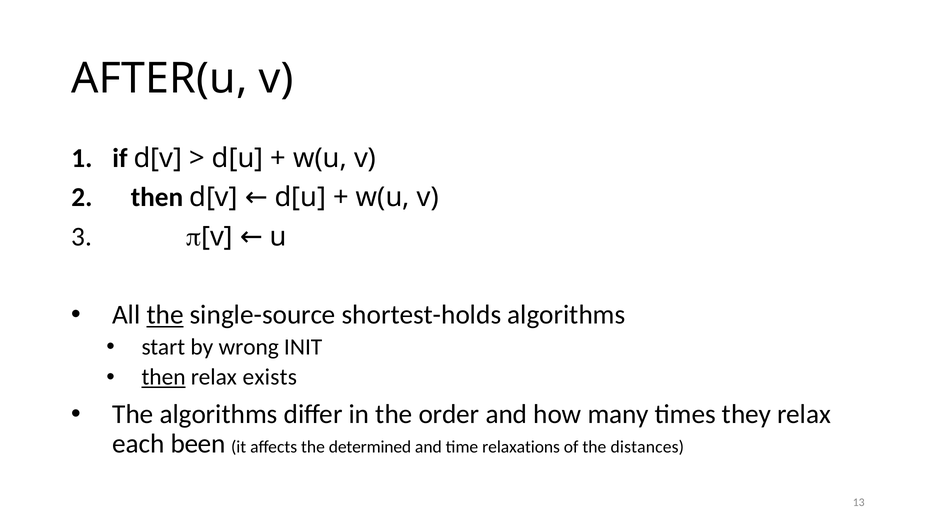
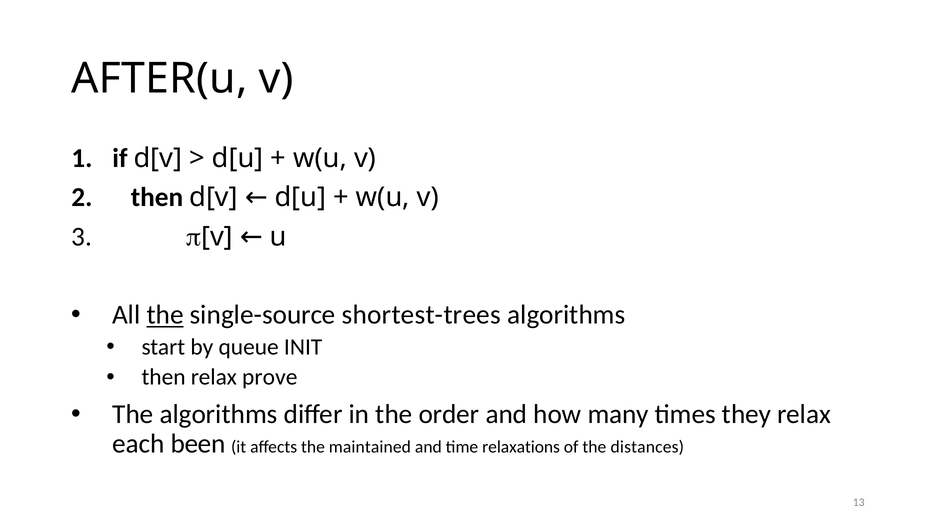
shortest-holds: shortest-holds -> shortest-trees (421, 315)
wrong: wrong -> queue (249, 348)
then underline: present -> none (164, 378)
exists: exists -> prove (270, 378)
determined: determined -> maintained (370, 447)
